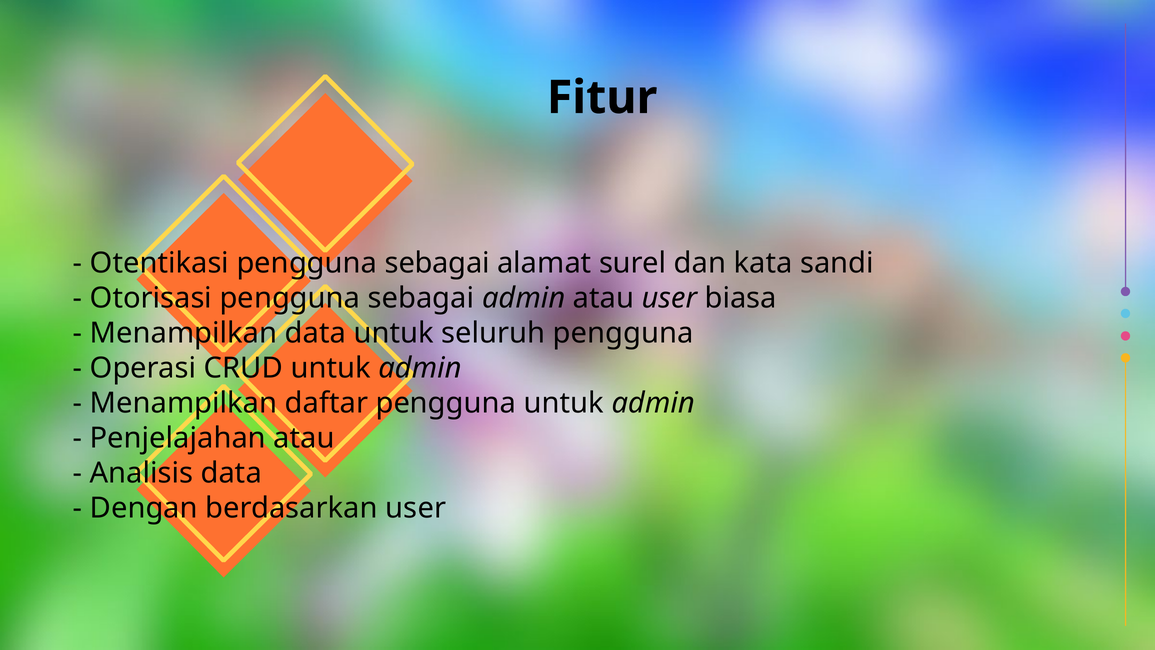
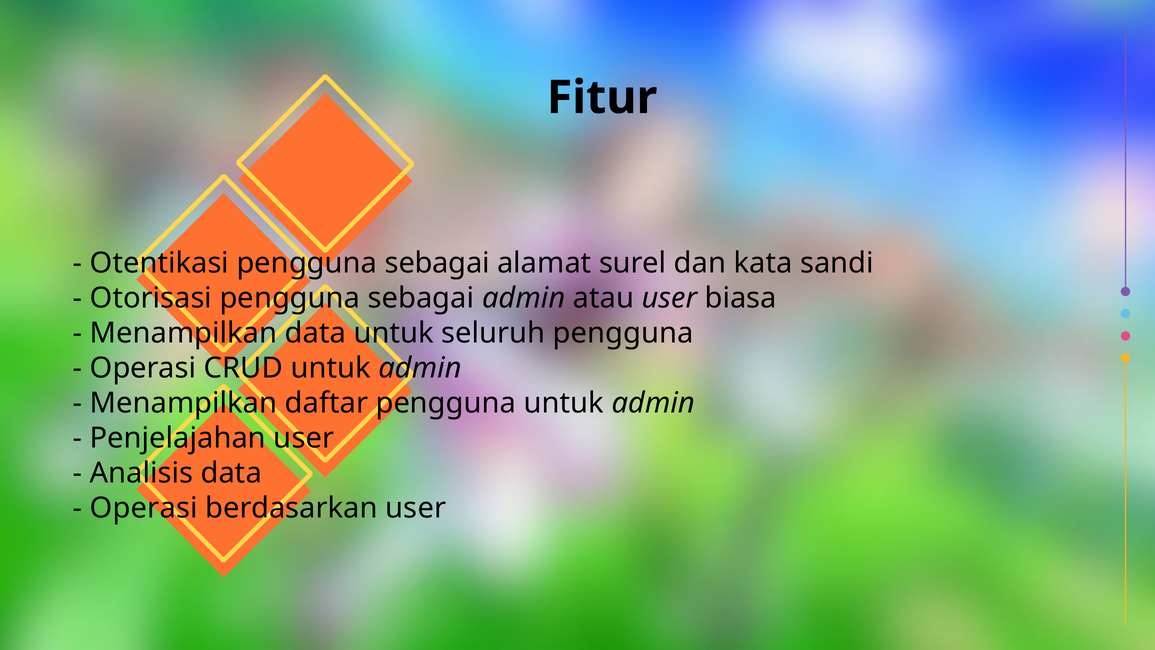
Penjelajahan atau: atau -> user (304, 438)
Dengan: Dengan -> Operasi (144, 508)
